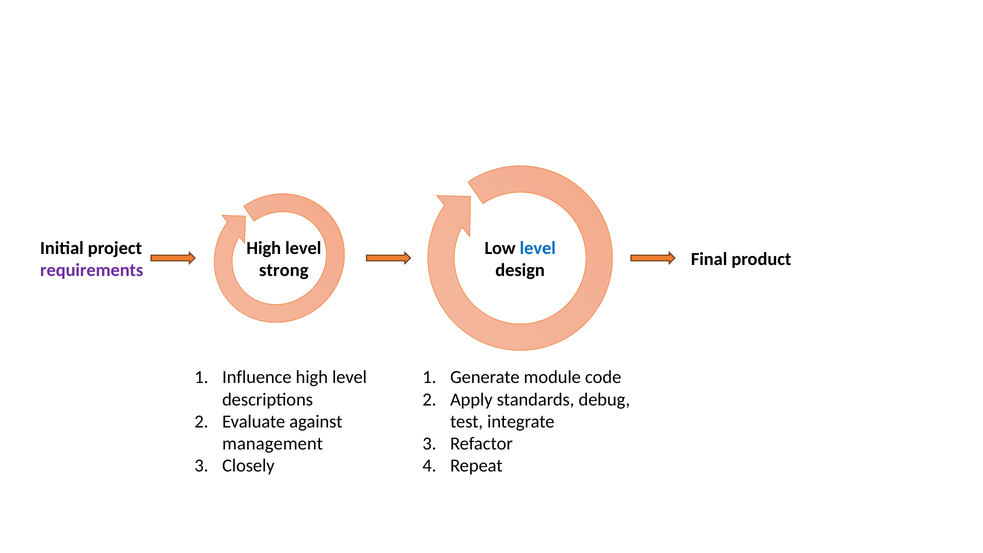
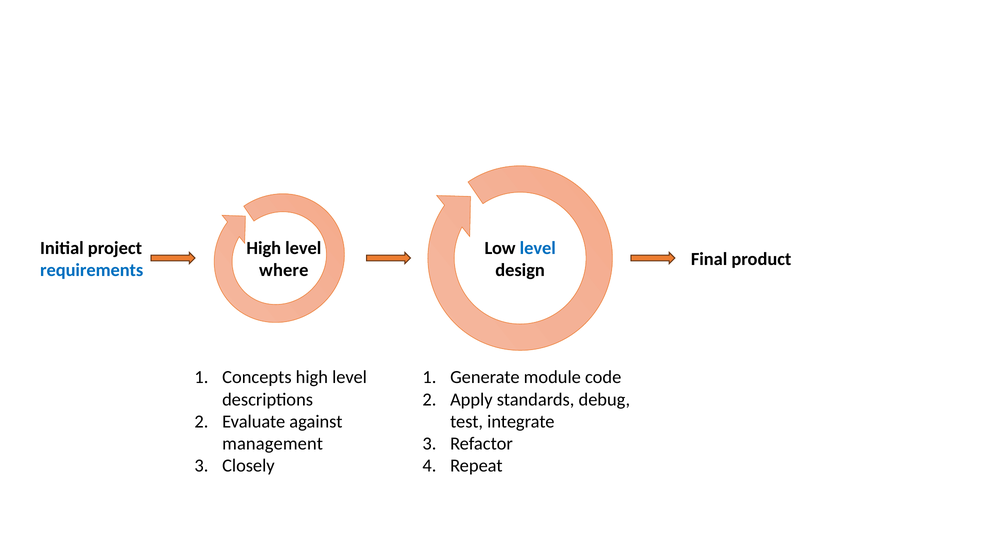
requirements colour: purple -> blue (92, 270)
strong: strong -> where (284, 270)
Influence: Influence -> Concepts (257, 377)
